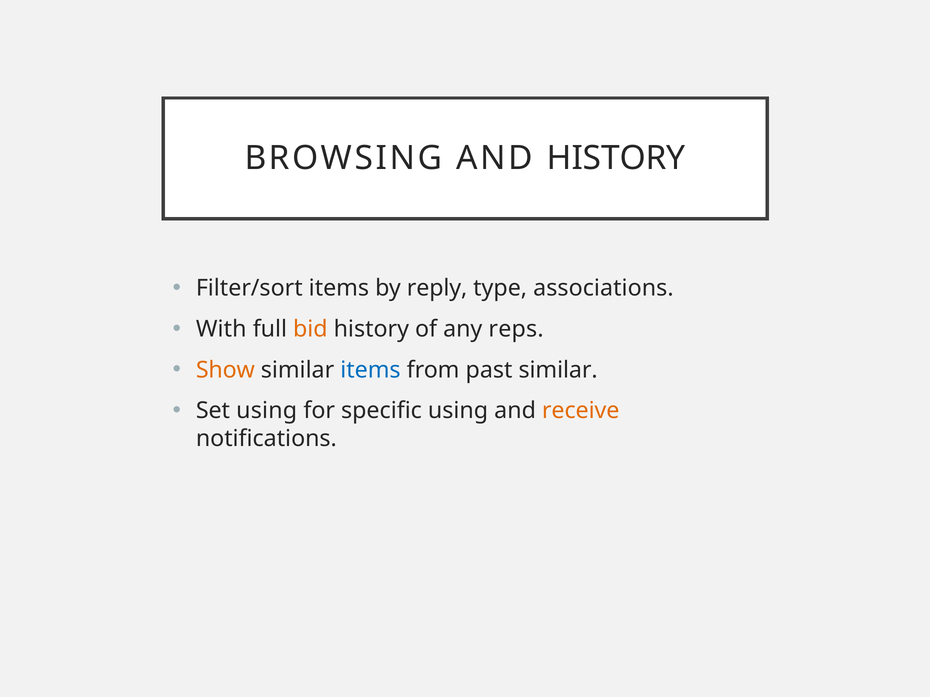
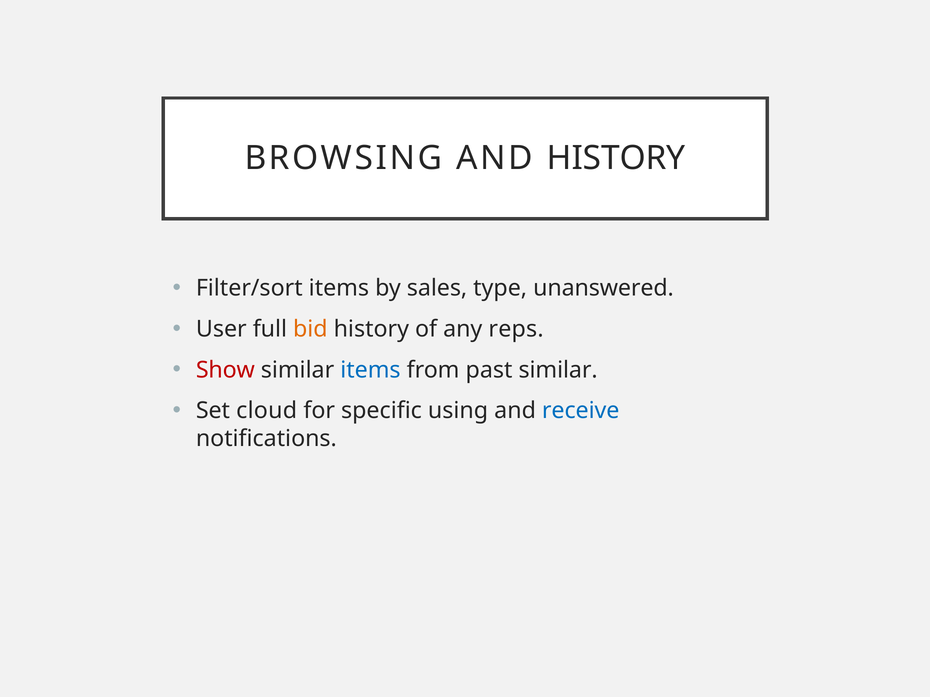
reply: reply -> sales (437, 289)
associations: associations -> unanswered (603, 289)
With: With -> User (221, 329)
Show colour: orange -> red (225, 370)
Set using: using -> cloud (267, 411)
receive colour: orange -> blue (581, 411)
